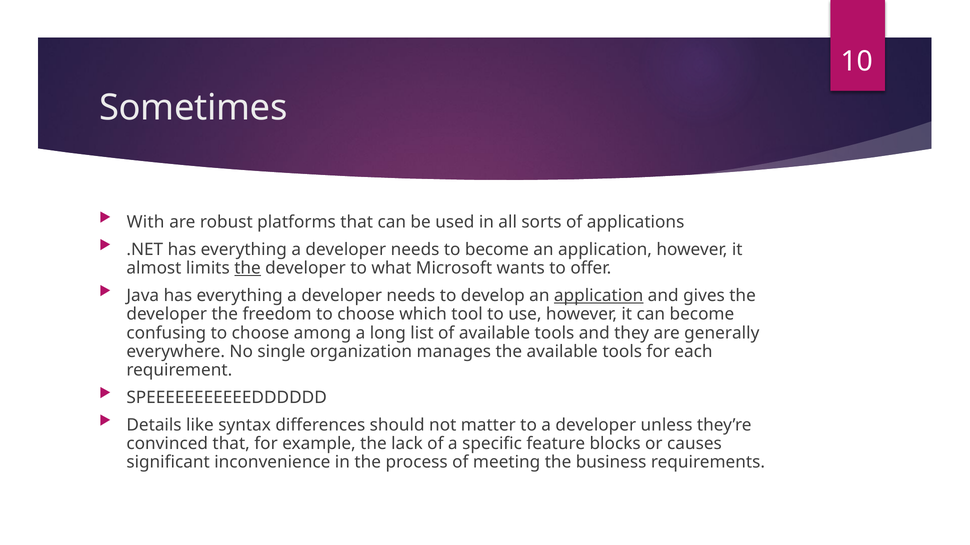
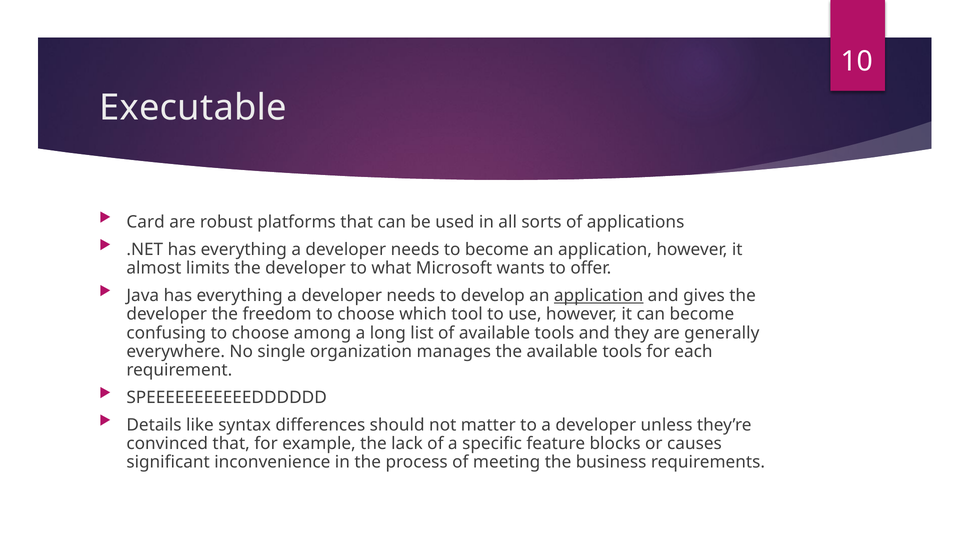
Sometimes: Sometimes -> Executable (193, 108)
With: With -> Card (146, 222)
the underline: present -> none (248, 268)
